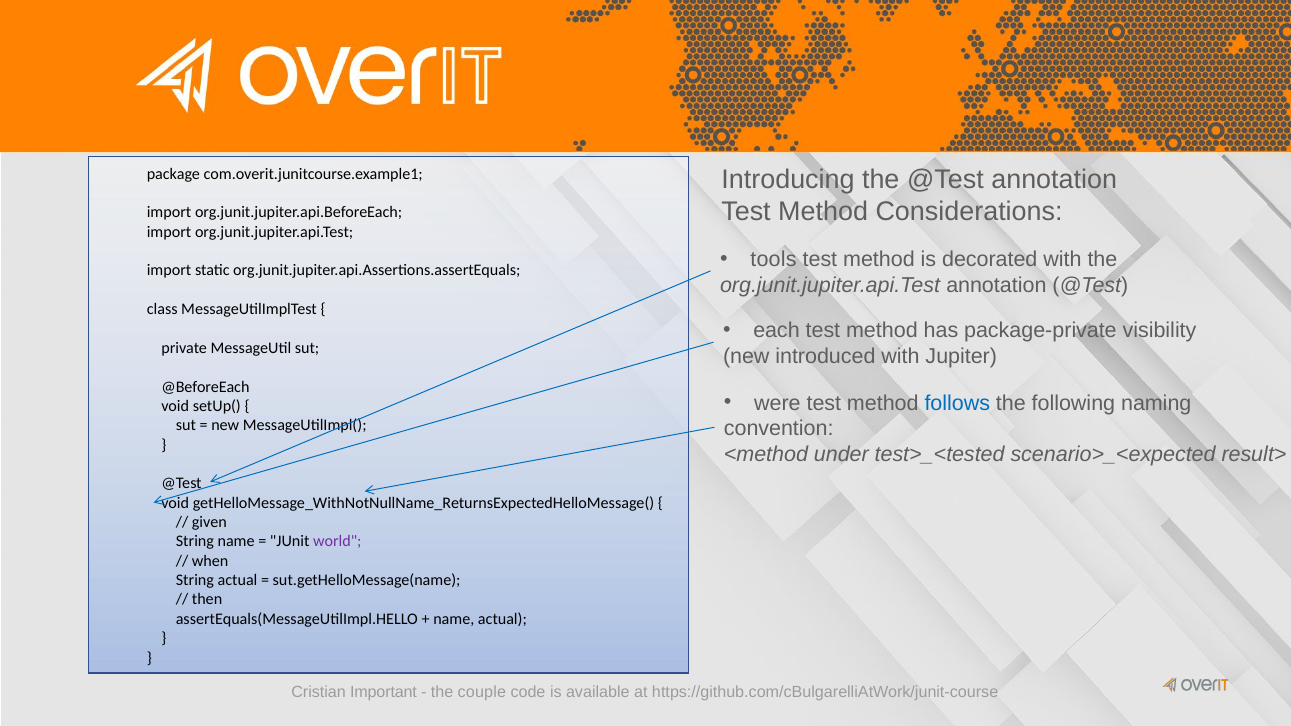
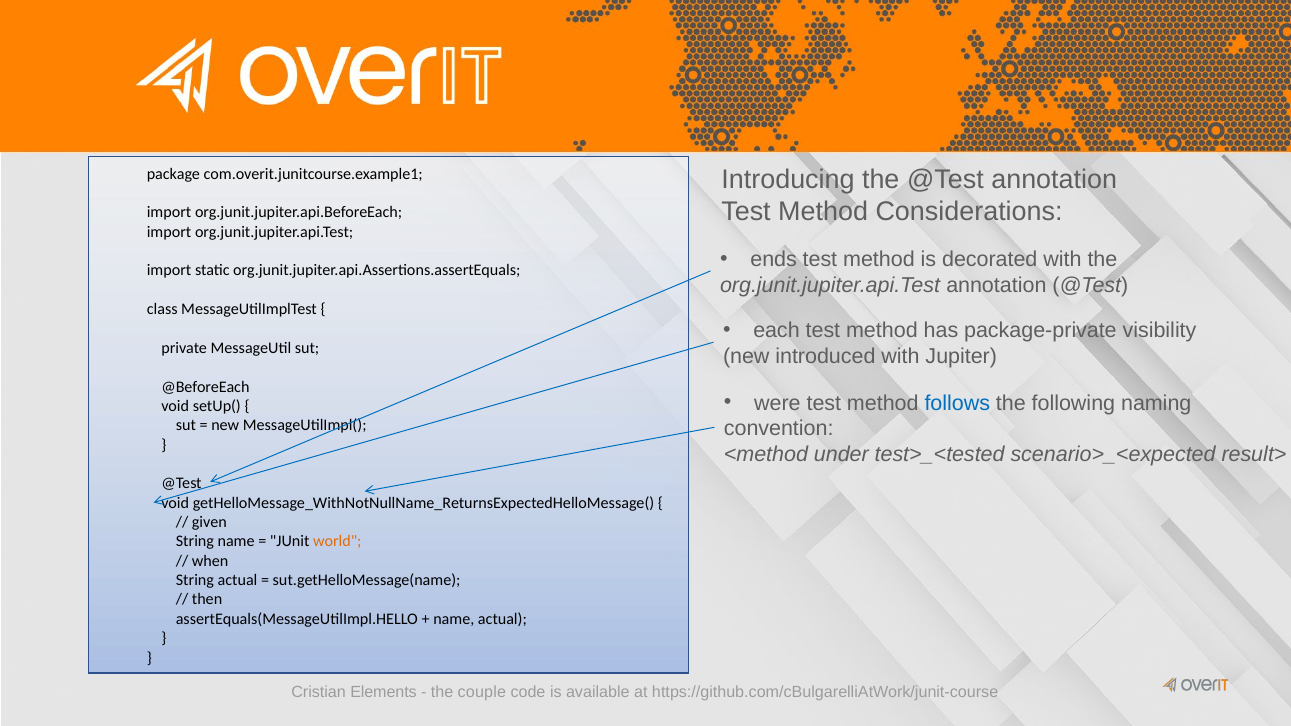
tools: tools -> ends (774, 260)
world colour: purple -> orange (337, 542)
Important: Important -> Elements (383, 693)
